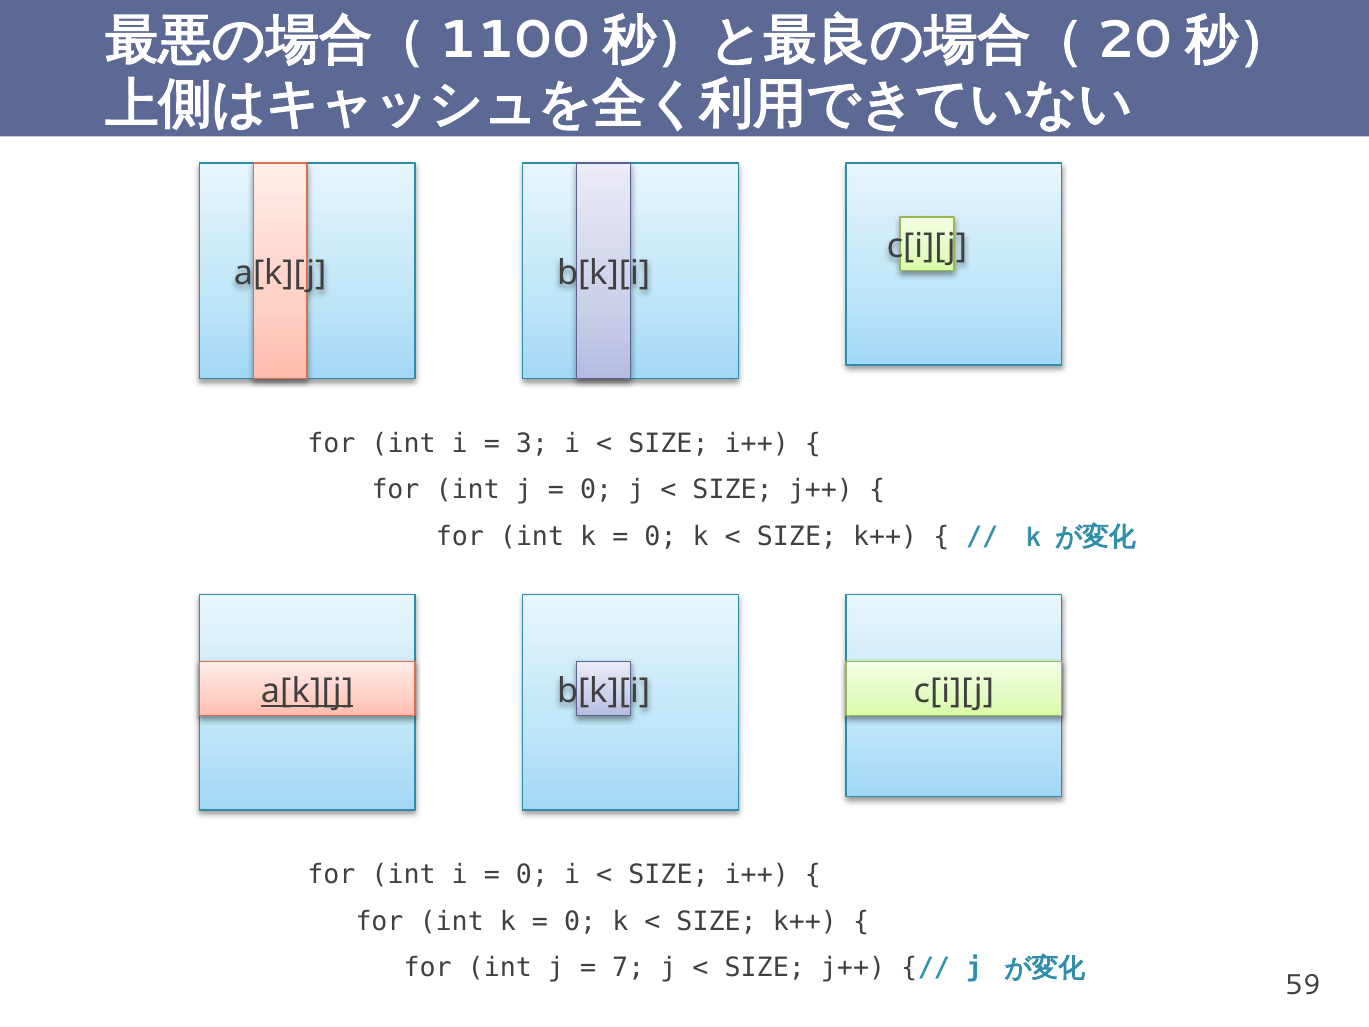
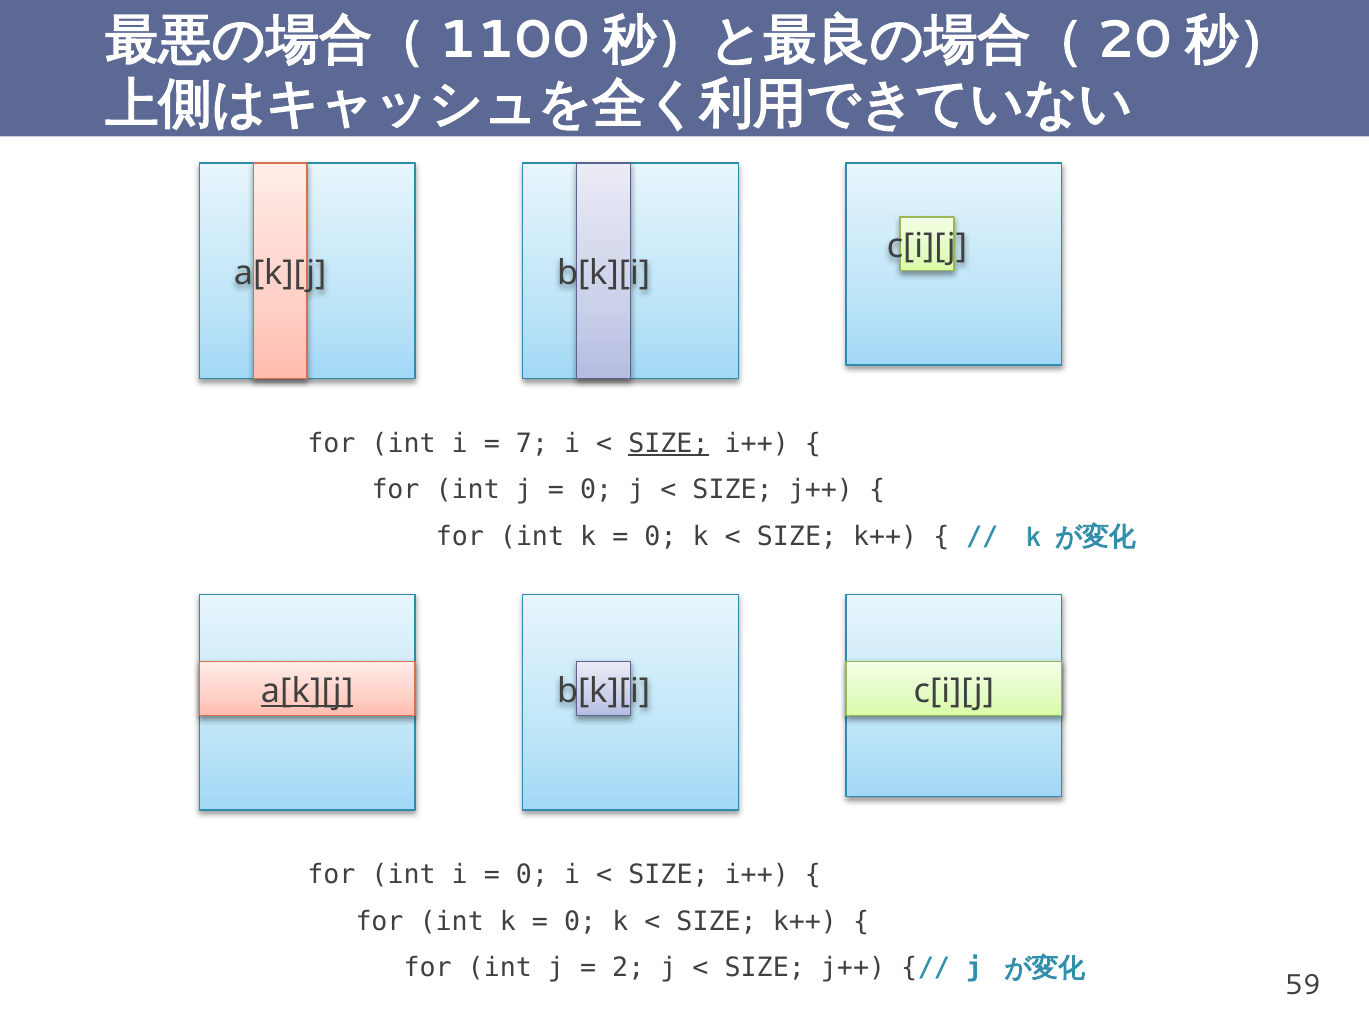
3: 3 -> 7 (532, 443)
SIZE underline: none -> present (668, 443)
7: 7 -> 2 (628, 968)
